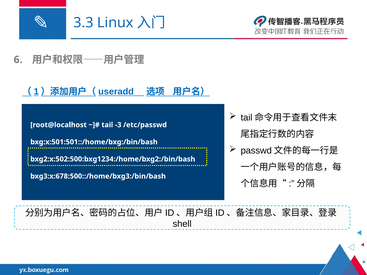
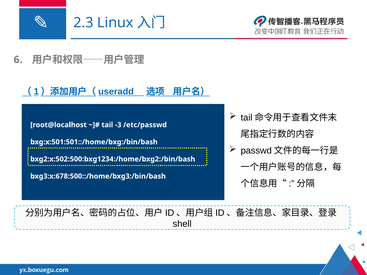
3.3: 3.3 -> 2.3 (83, 23)
